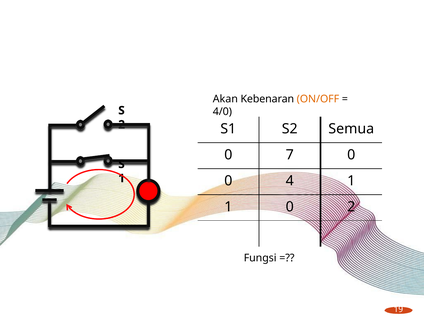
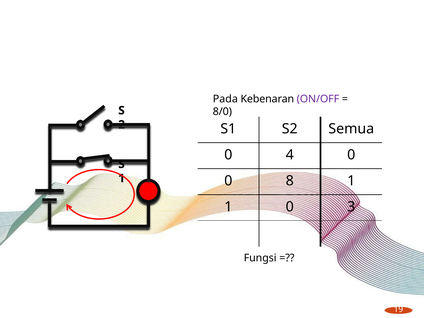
Akan: Akan -> Pada (225, 99)
ON/OFF colour: orange -> purple (318, 99)
4/0: 4/0 -> 8/0 (222, 112)
7: 7 -> 4 (290, 155)
4: 4 -> 8 (290, 181)
0 2: 2 -> 3 (351, 207)
